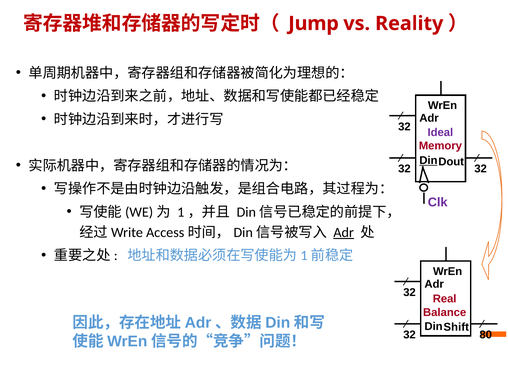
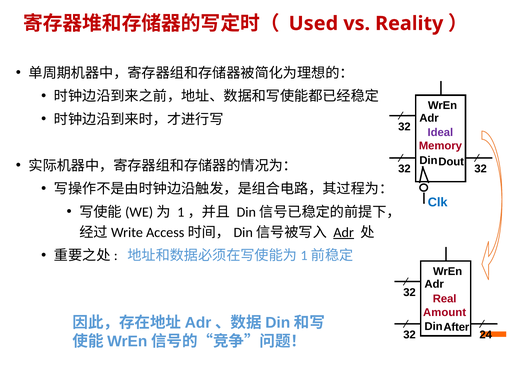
Jump: Jump -> Used (313, 23)
Din underline: present -> none (428, 160)
Clk colour: purple -> blue (438, 202)
Balance: Balance -> Amount (445, 312)
Shift: Shift -> After (456, 327)
80: 80 -> 24 (486, 335)
